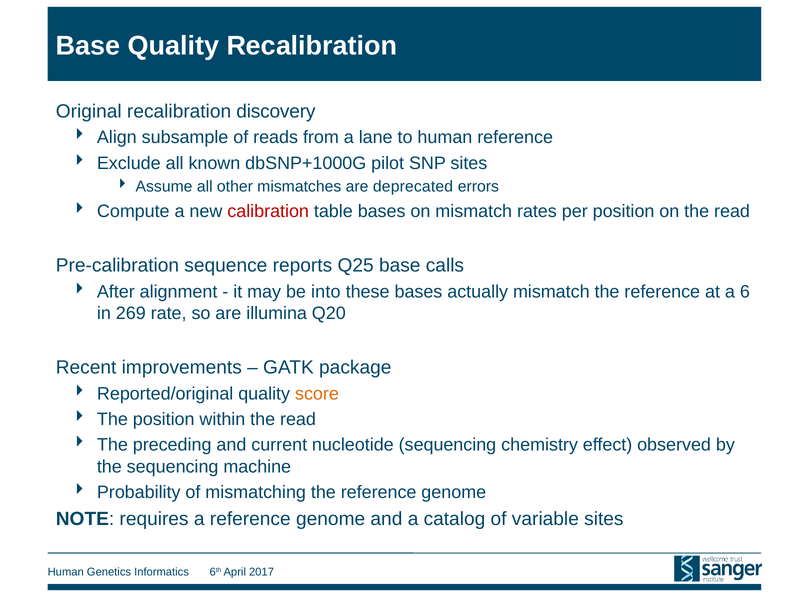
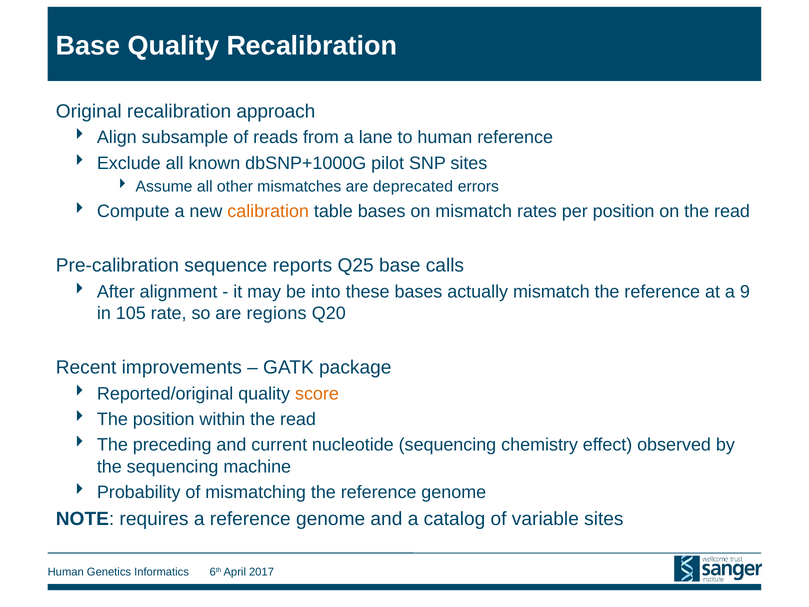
discovery: discovery -> approach (276, 111)
calibration colour: red -> orange (268, 211)
6: 6 -> 9 (745, 292)
269: 269 -> 105 (131, 313)
illumina: illumina -> regions (277, 313)
